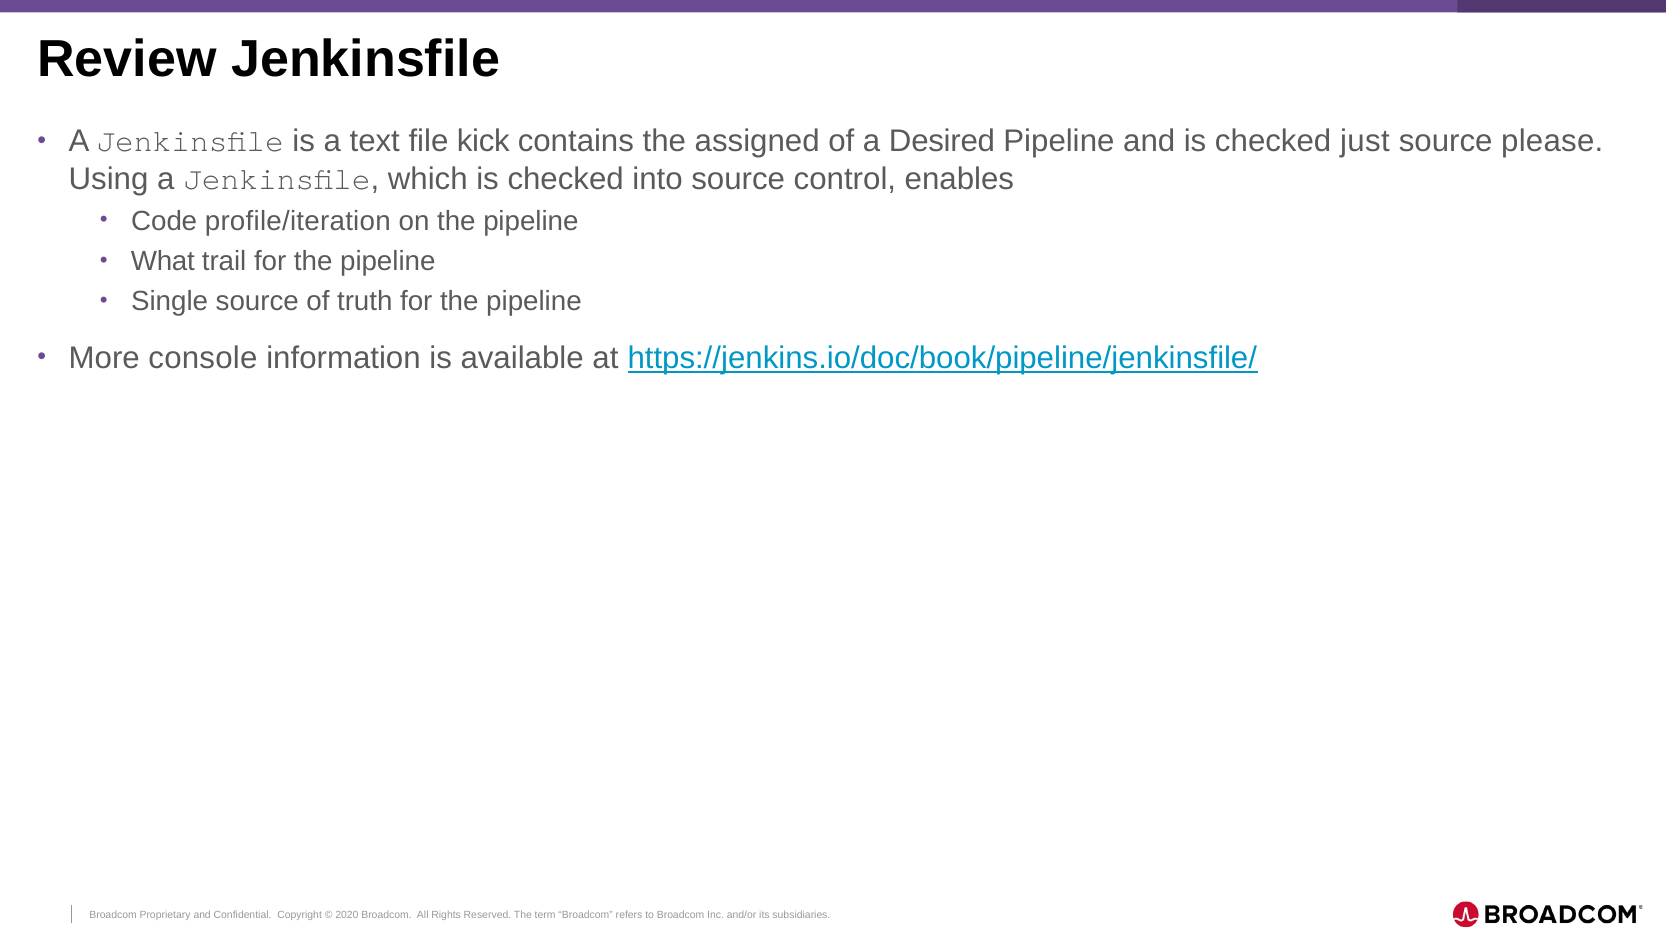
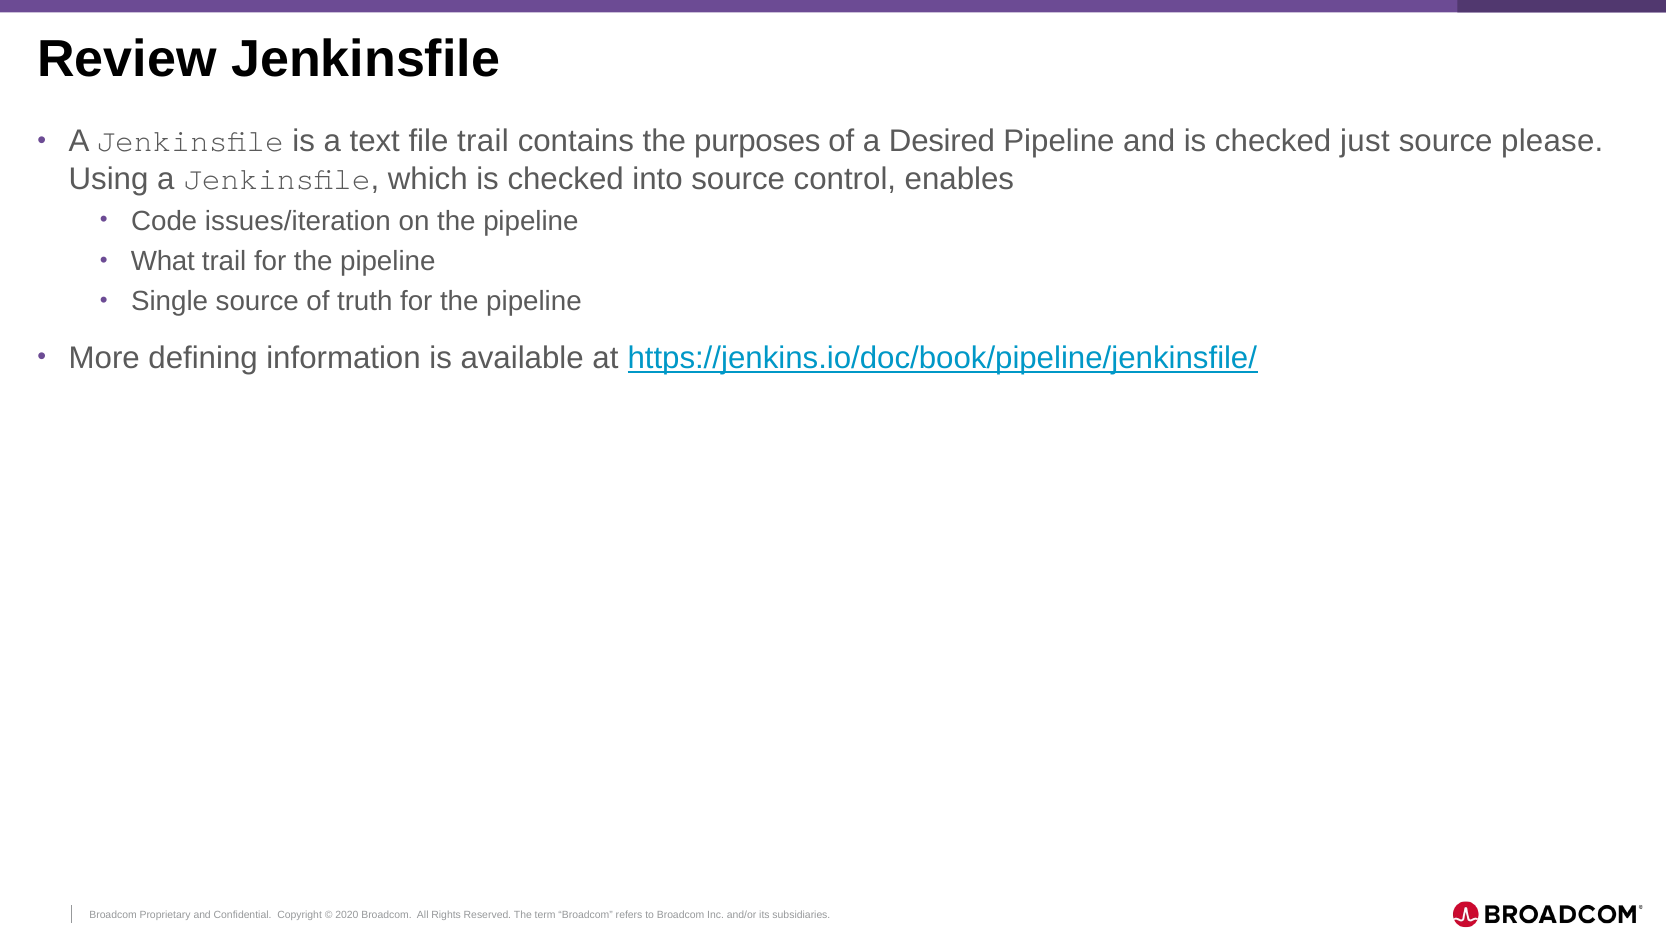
file kick: kick -> trail (483, 142)
assigned: assigned -> purposes (757, 142)
profile/iteration: profile/iteration -> issues/iteration (298, 221)
console: console -> defining (203, 358)
